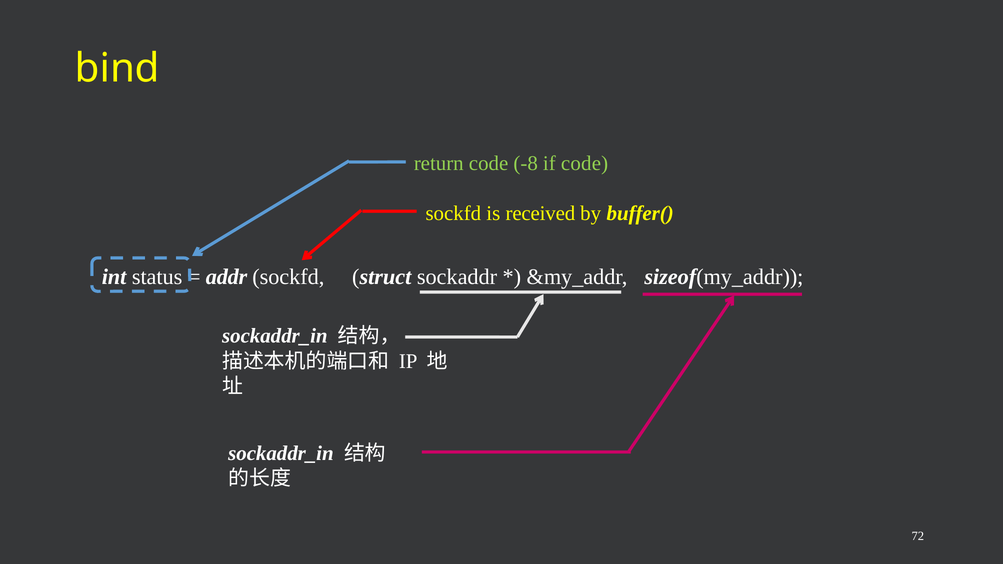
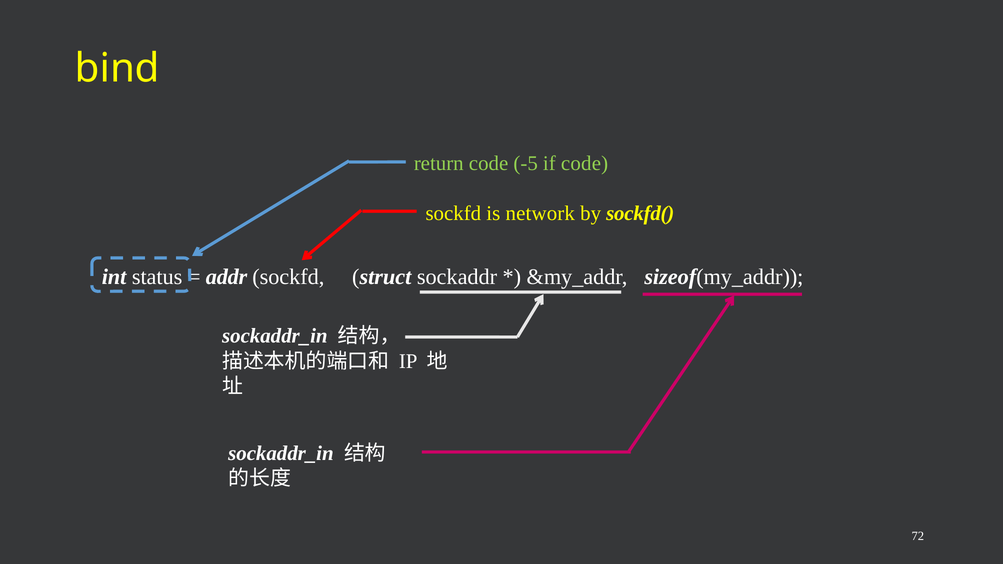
-8: -8 -> -5 (526, 163)
received: received -> network (540, 214)
buffer(: buffer( -> sockfd( (640, 214)
